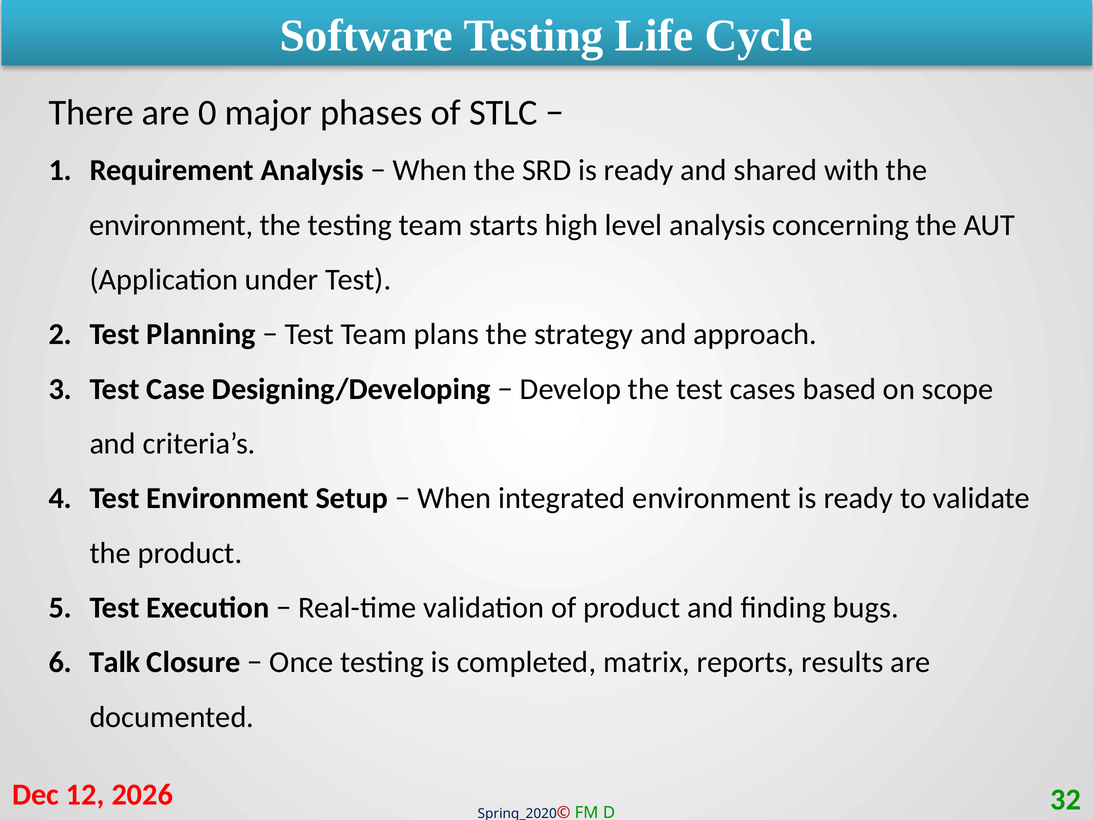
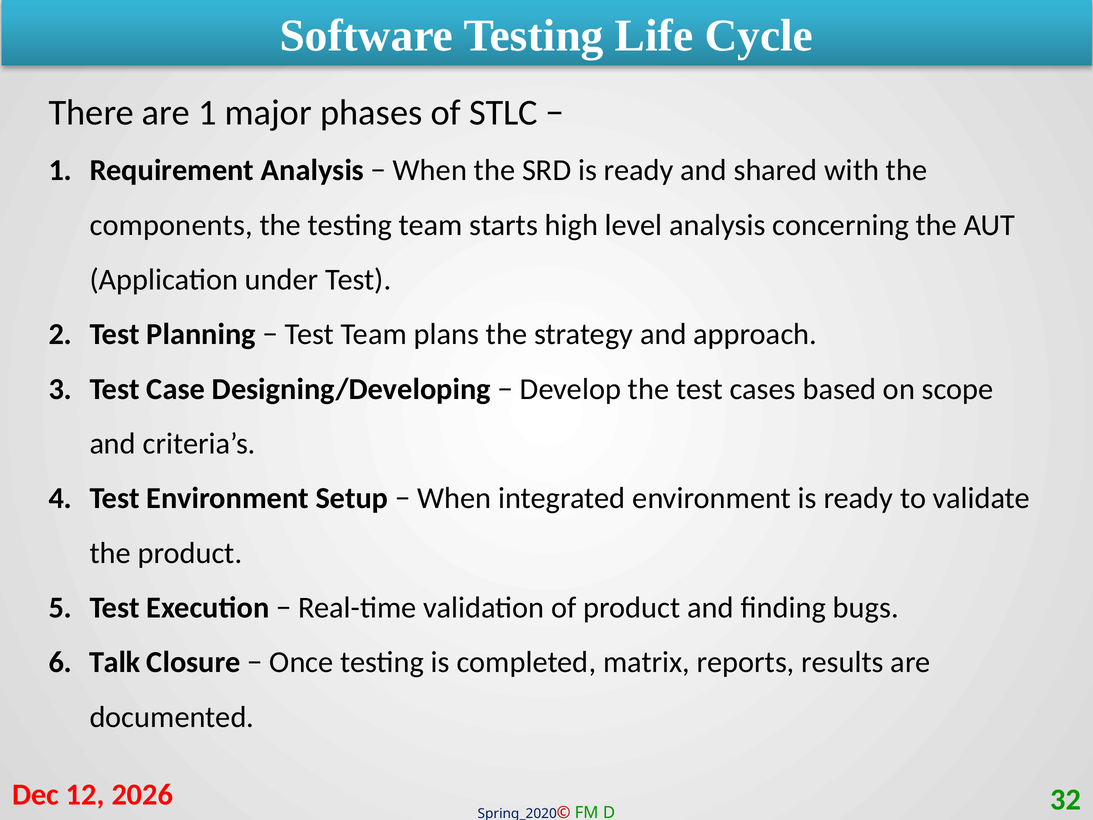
are 0: 0 -> 1 (207, 113)
environment: environment -> components (171, 225)
